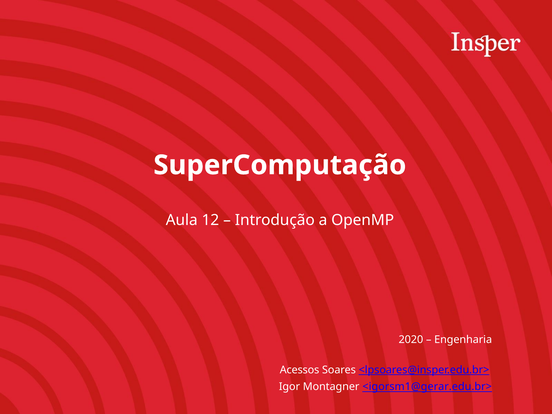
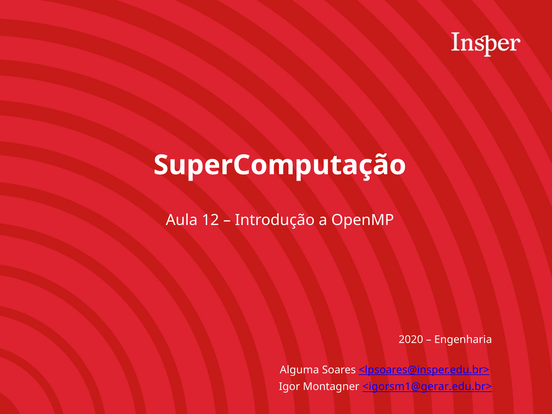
Acessos: Acessos -> Alguma (299, 370)
